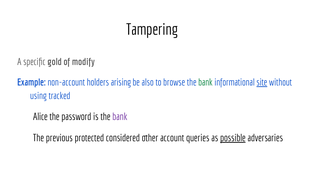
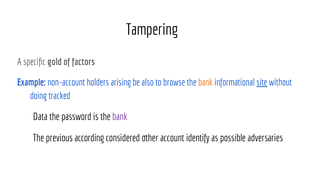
modify: modify -> factors (83, 62)
bank colour: green -> orange (205, 82)
using: using -> doing (39, 96)
Alice: Alice -> Data (40, 117)
protected: protected -> according (89, 138)
queries: queries -> identify (198, 138)
possible underline: present -> none (233, 138)
